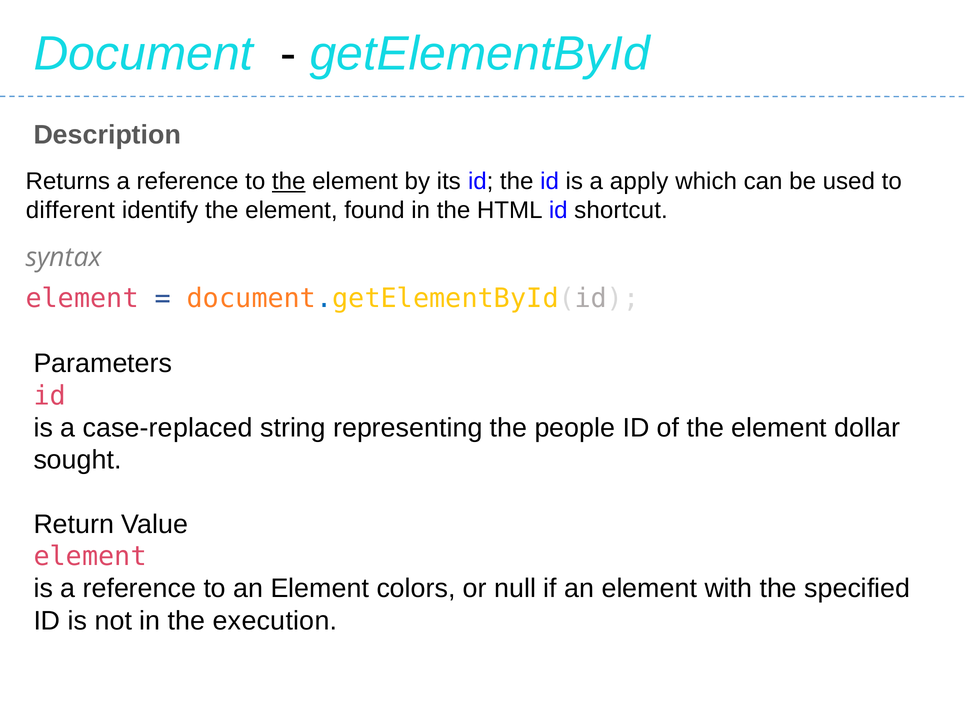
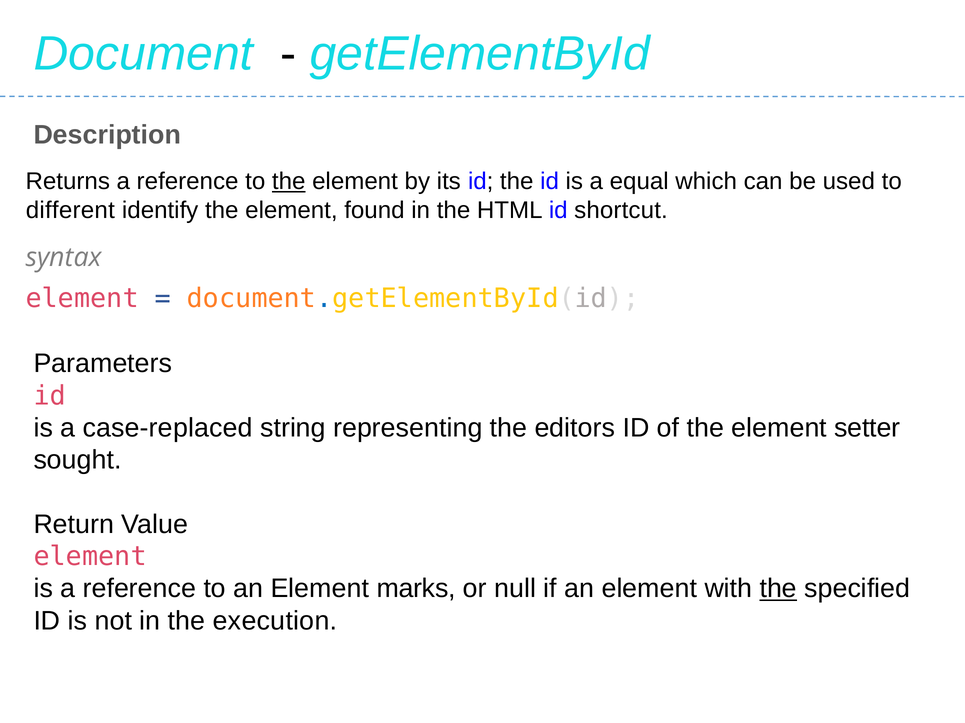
apply: apply -> equal (639, 182)
people: people -> editors (575, 428)
dollar: dollar -> setter (867, 428)
colors: colors -> marks (416, 589)
the underline: none -> present (778, 589)
